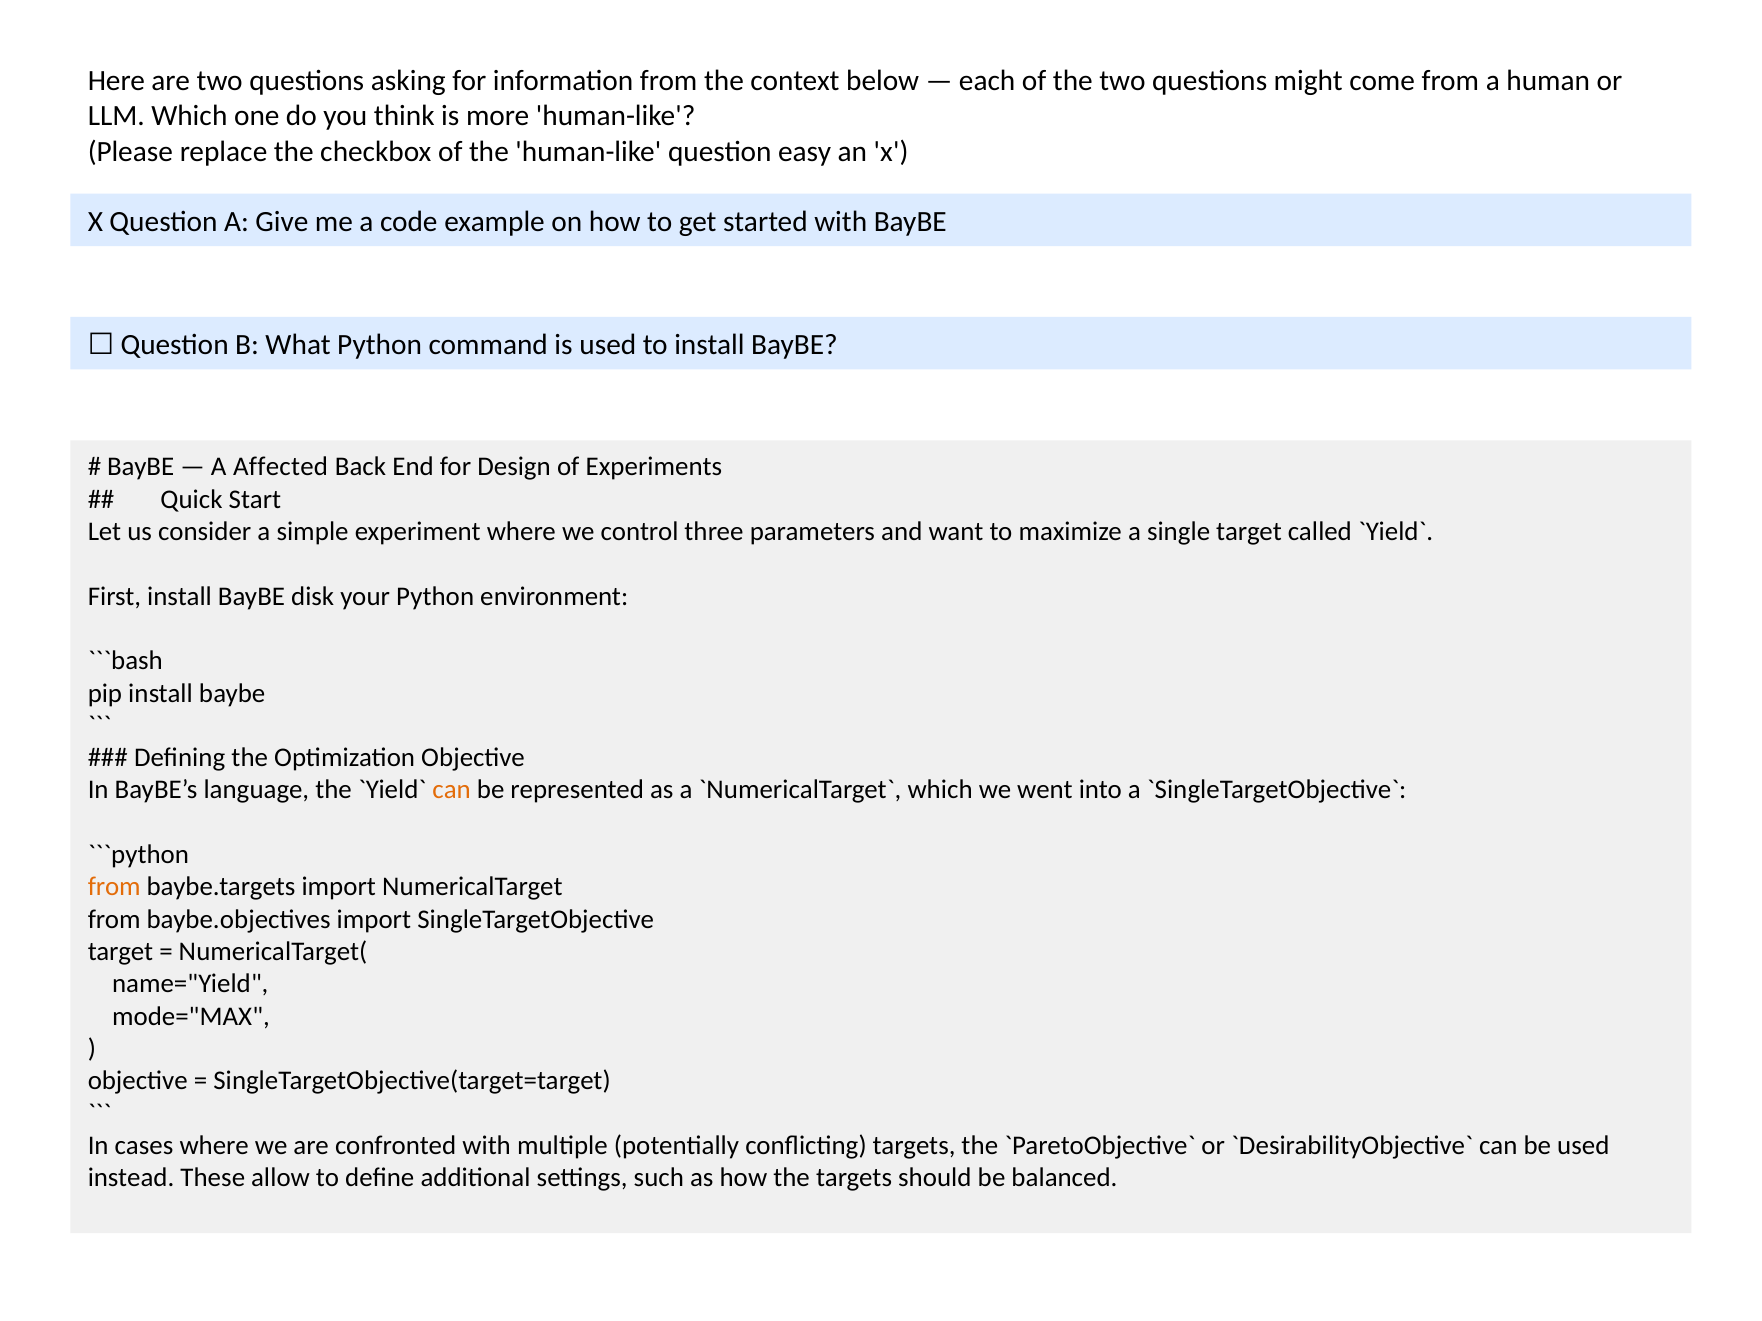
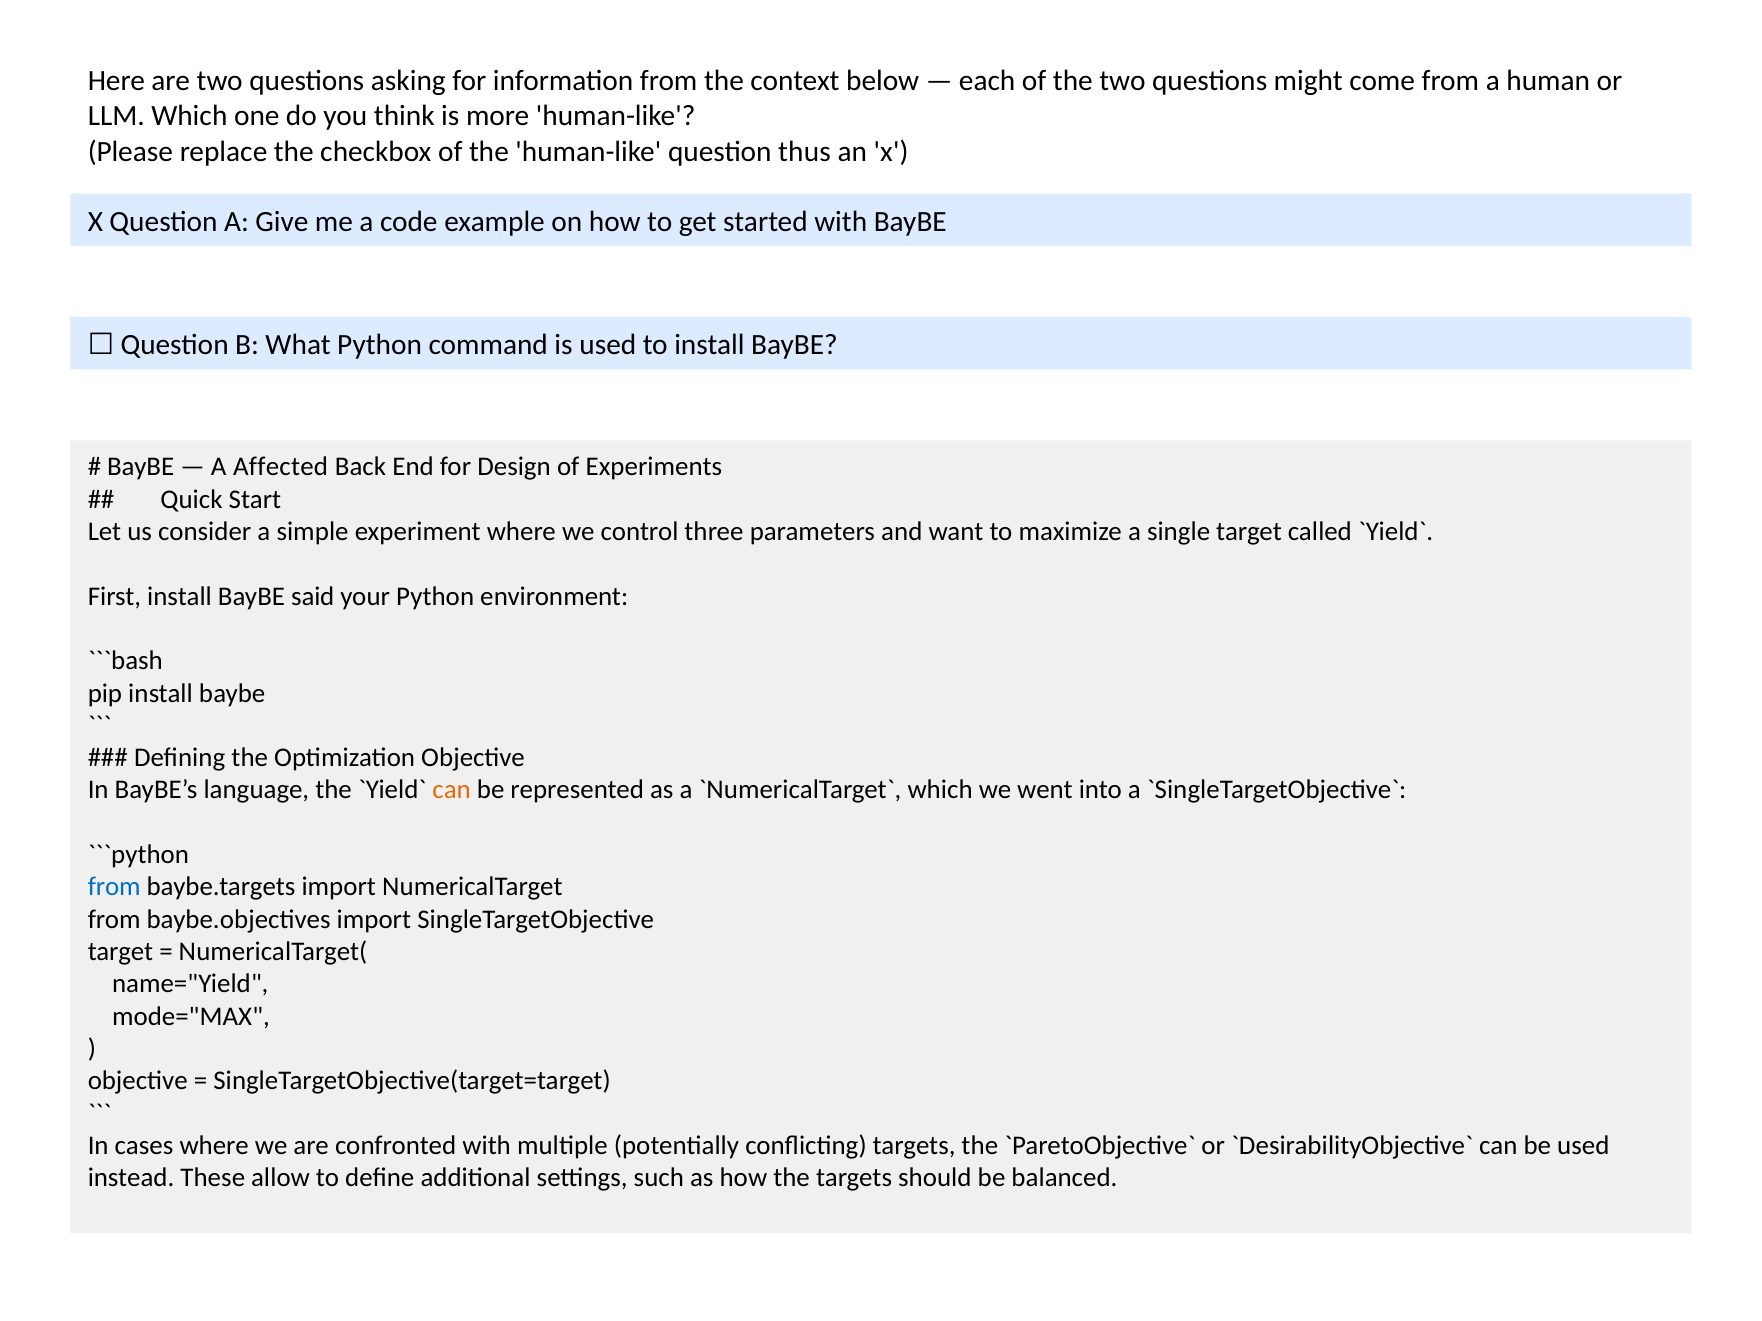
easy: easy -> thus (805, 152)
disk: disk -> said (313, 596)
from colour: orange -> blue (114, 887)
